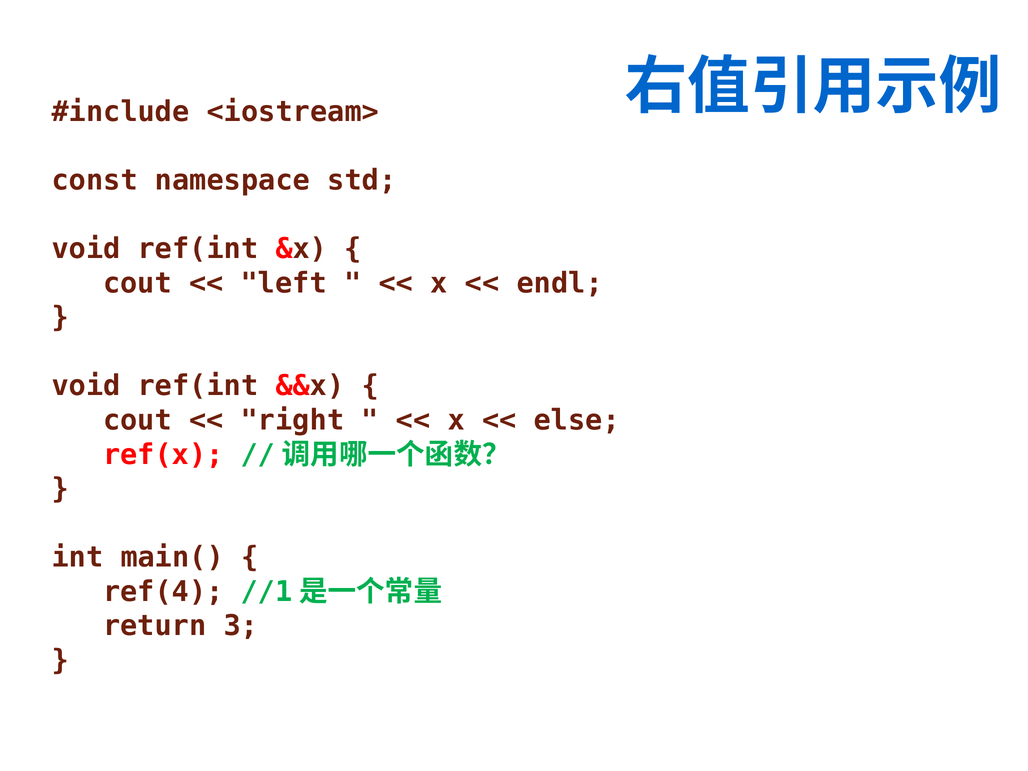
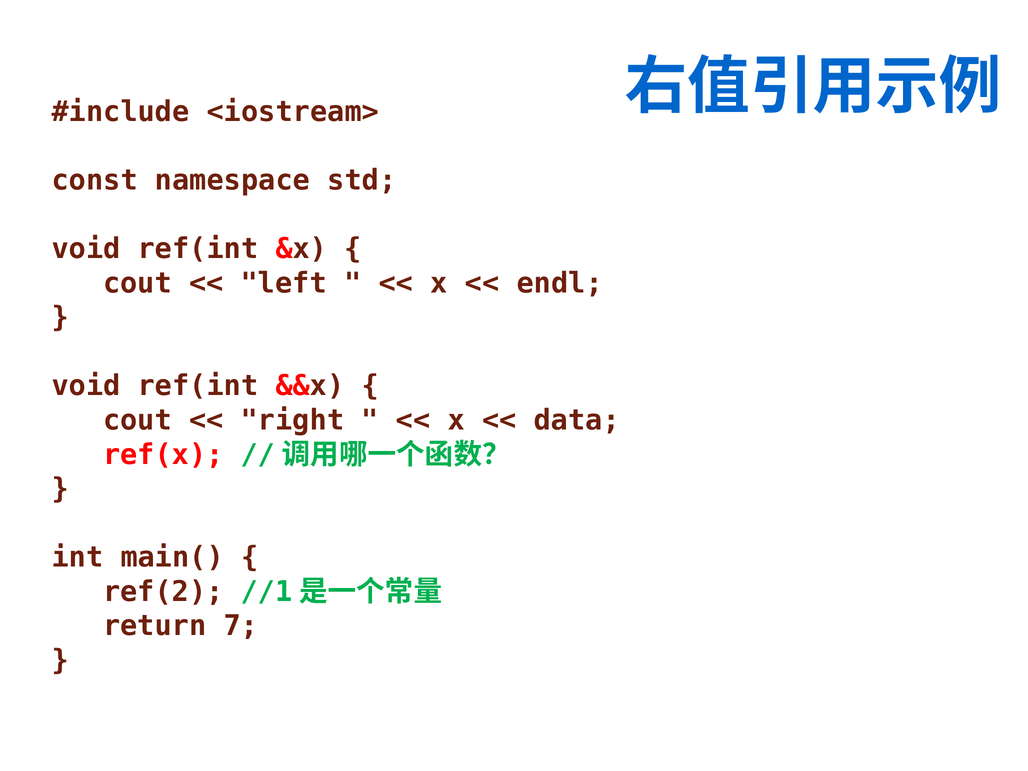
else: else -> data (577, 420)
ref(4: ref(4 -> ref(2 (163, 592)
3: 3 -> 7 (241, 626)
